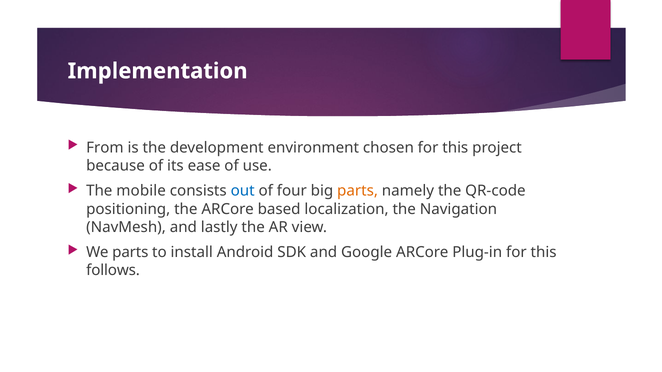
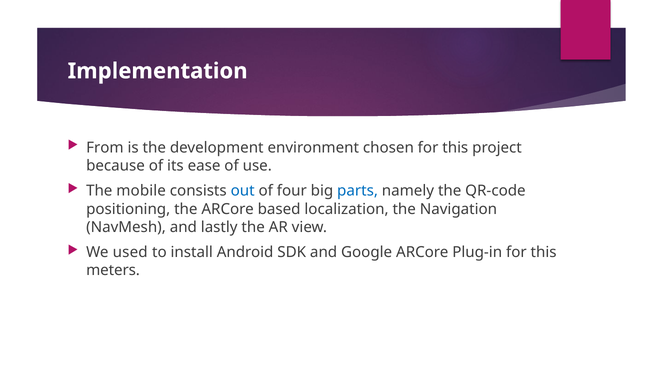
parts colour: orange -> blue (358, 191)
We parts: parts -> used (130, 252)
follows: follows -> meters (113, 271)
